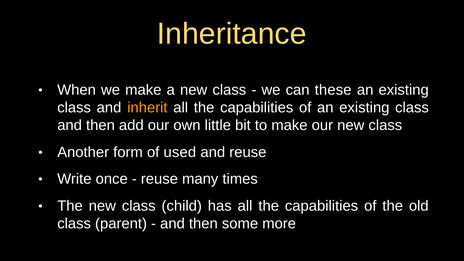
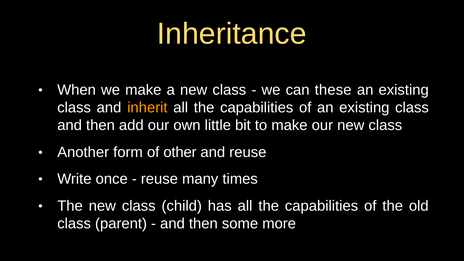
used: used -> other (180, 152)
